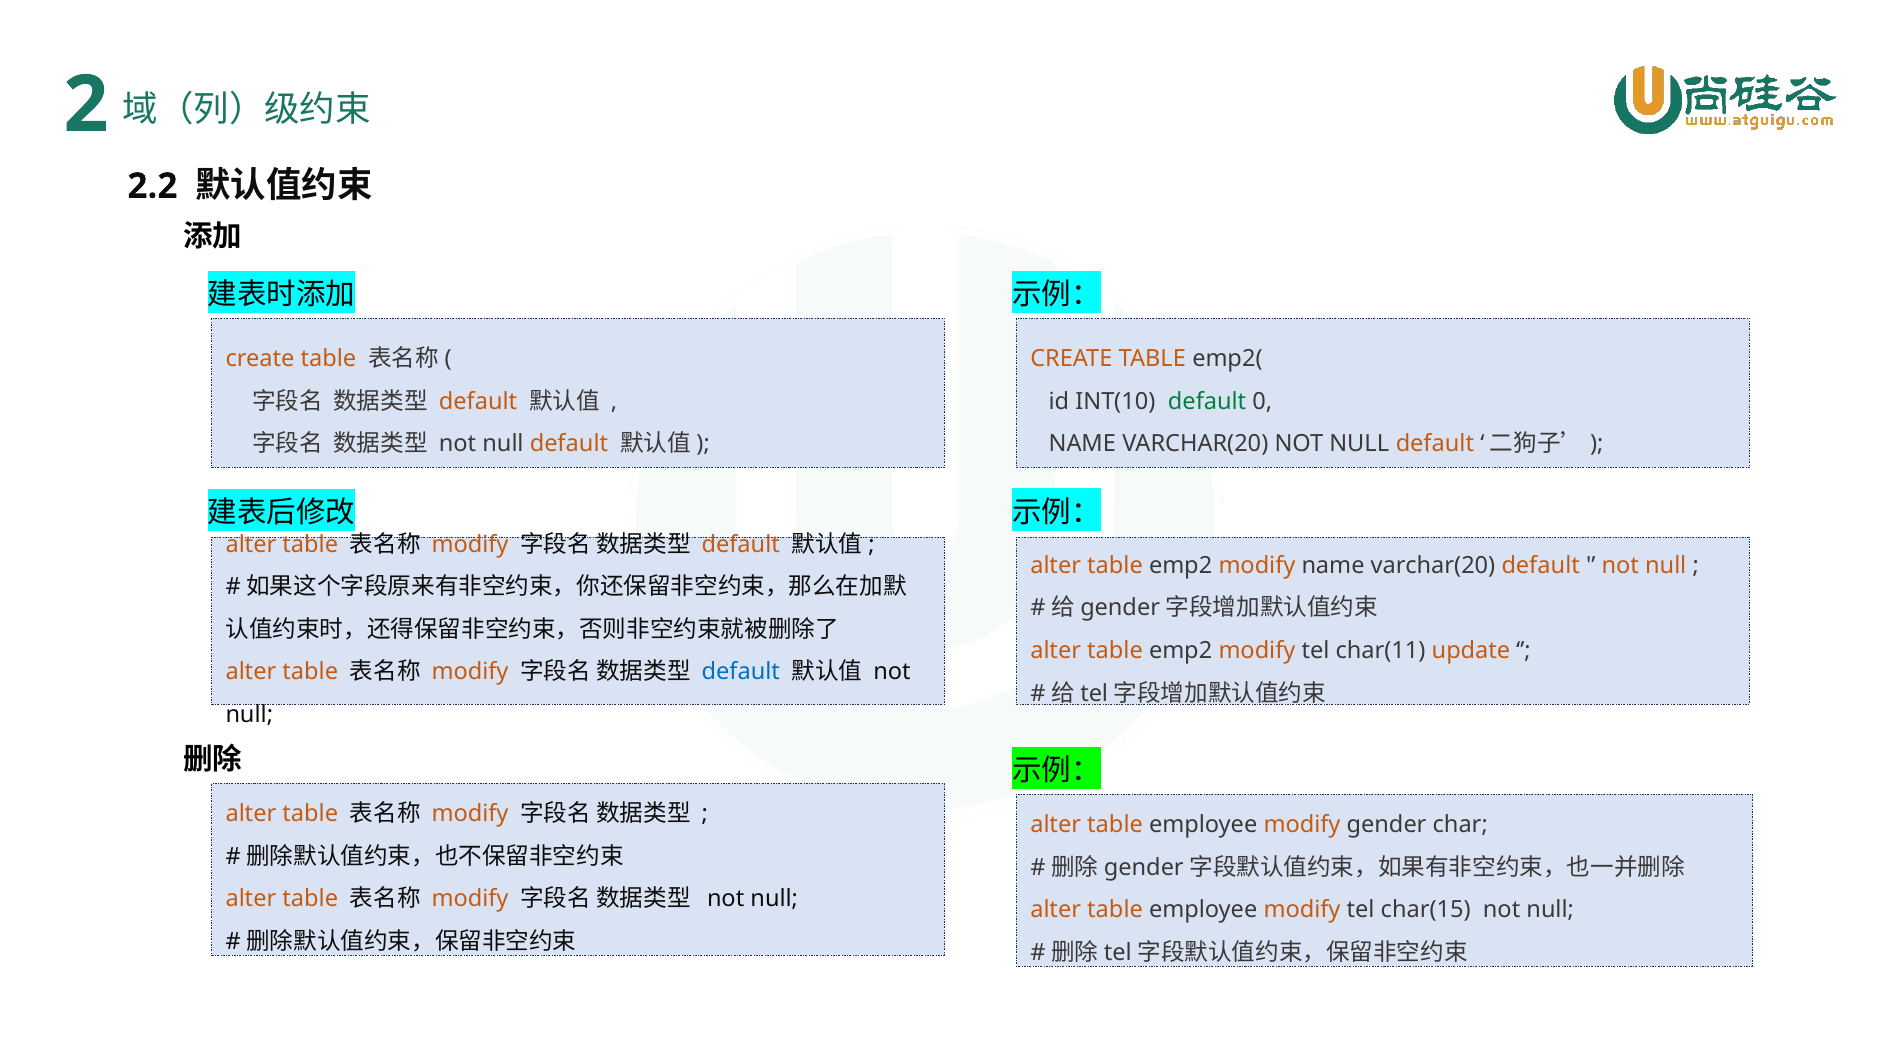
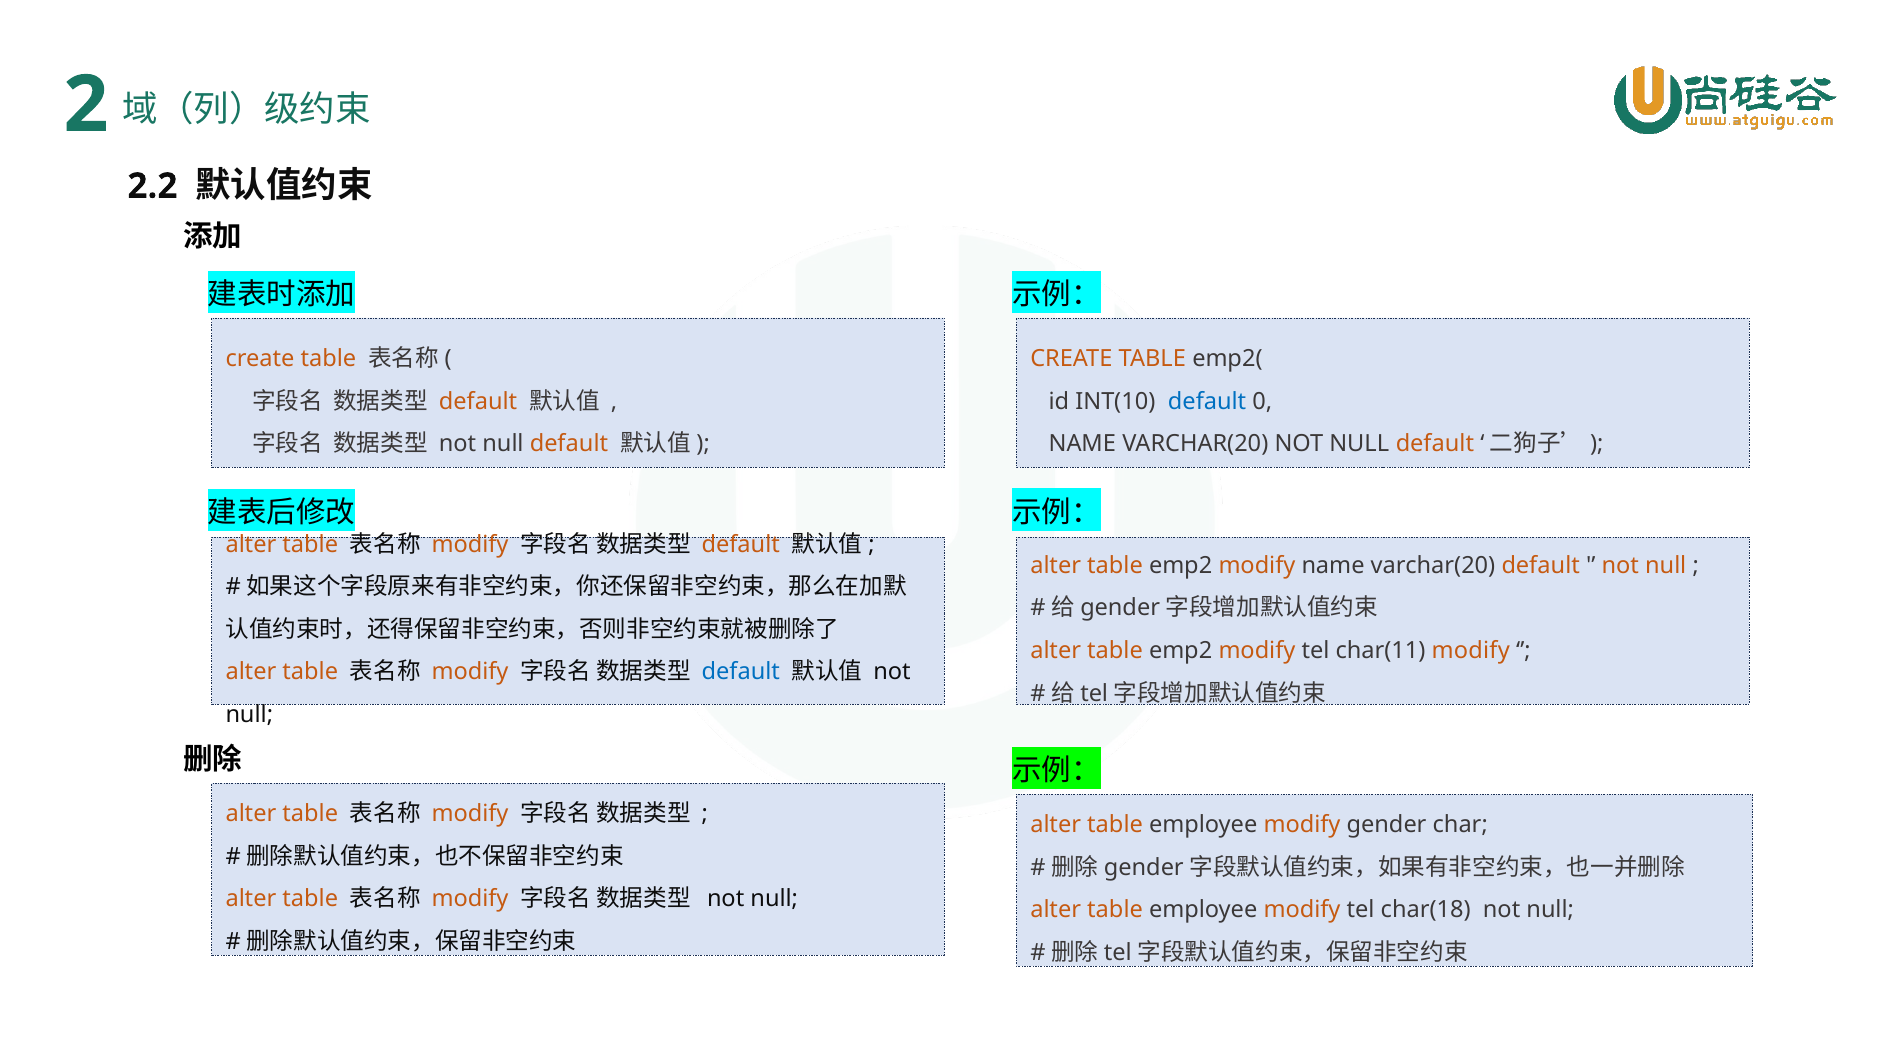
default colour: green -> blue (1207, 401)
char(11 update: update -> modify (1471, 650)
char(15: char(15 -> char(18 (1426, 910)
